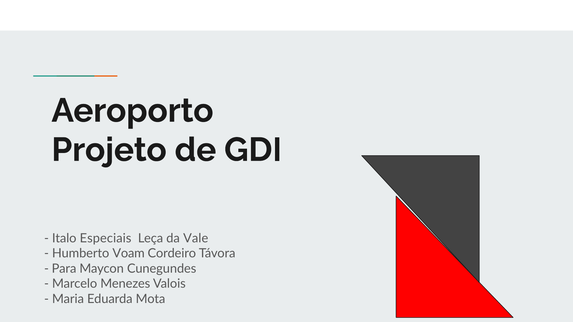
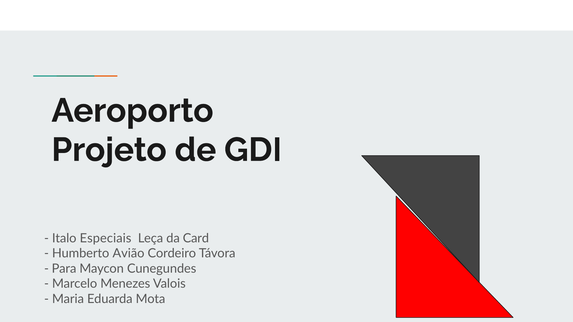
Vale: Vale -> Card (196, 238)
Voam: Voam -> Avião (128, 254)
